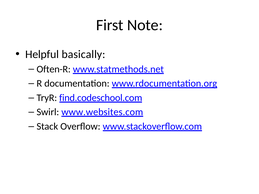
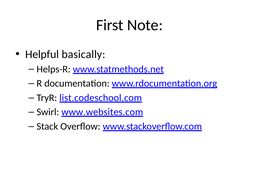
Often-R: Often-R -> Helps-R (54, 69)
find.codeschool.com: find.codeschool.com -> list.codeschool.com (101, 98)
